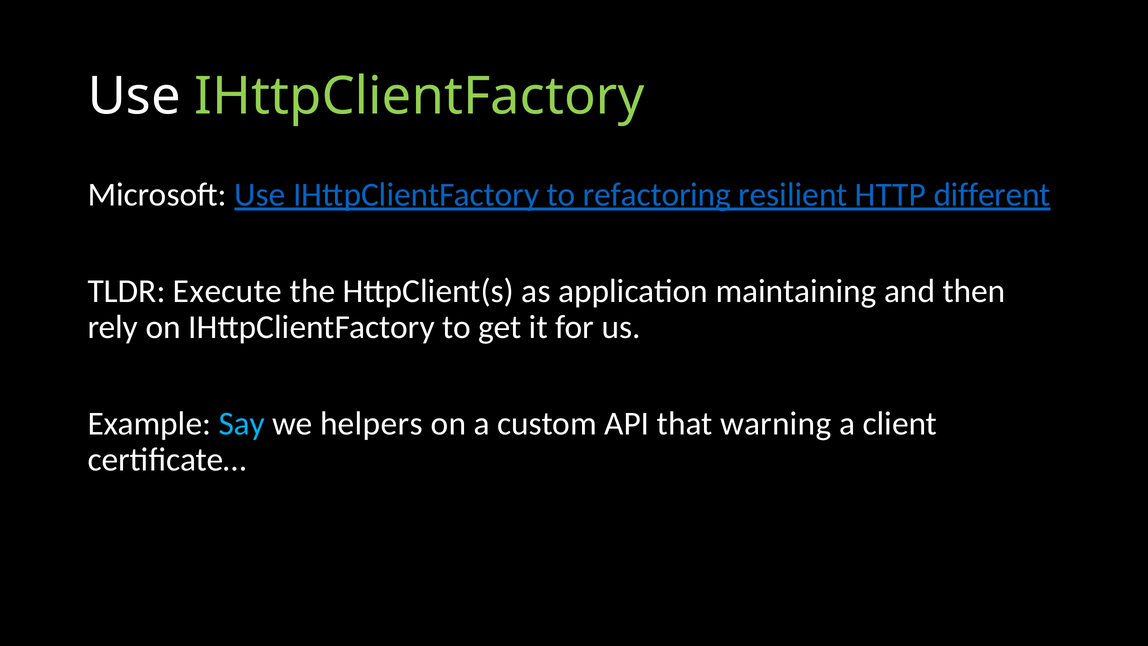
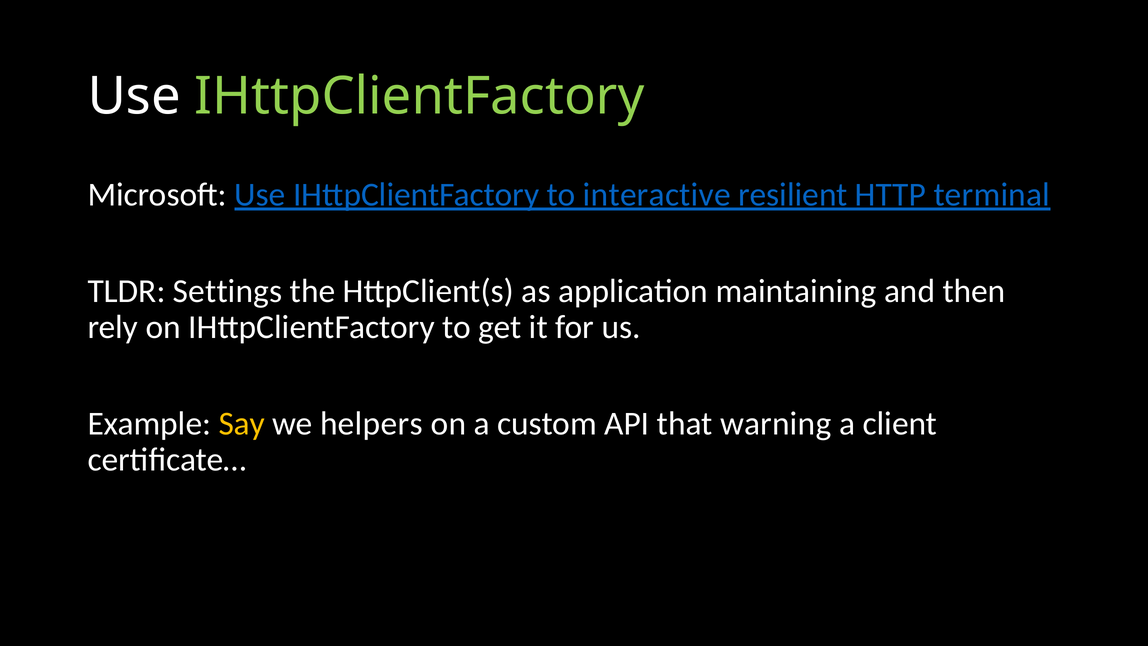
refactoring: refactoring -> interactive (657, 195)
different: different -> terminal (992, 195)
Execute: Execute -> Settings (228, 291)
Say colour: light blue -> yellow (242, 423)
